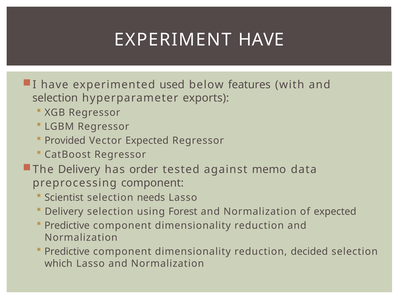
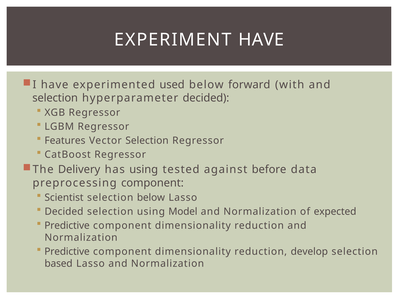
features: features -> forward (249, 84)
hyperparameter exports: exports -> decided (206, 98)
Provided: Provided -> Features (65, 140)
Vector Expected: Expected -> Selection (147, 140)
has order: order -> using (144, 169)
memo: memo -> before (269, 169)
selection needs: needs -> below (151, 197)
Delivery: Delivery -> Decided (64, 211)
Forest: Forest -> Model (183, 211)
decided: decided -> develop (309, 251)
which: which -> based (59, 263)
